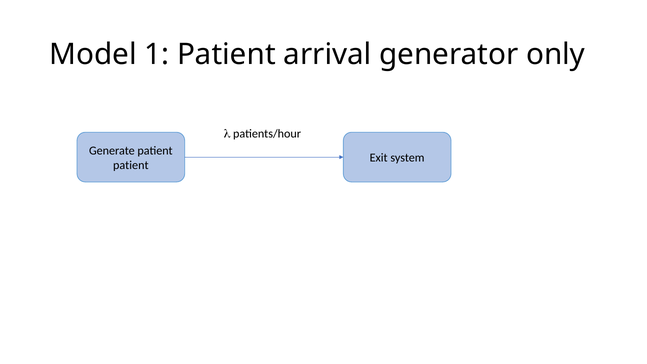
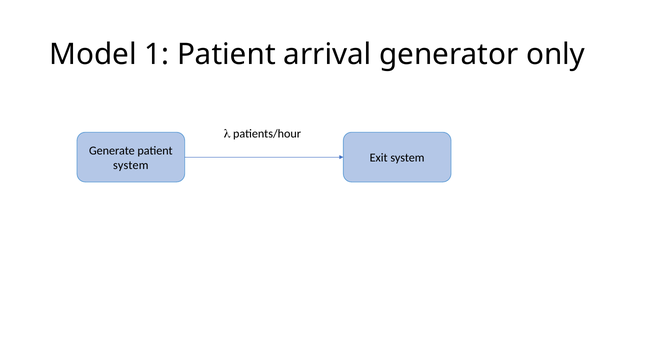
patient: patient -> system (131, 165)
